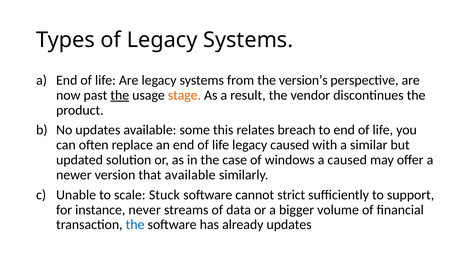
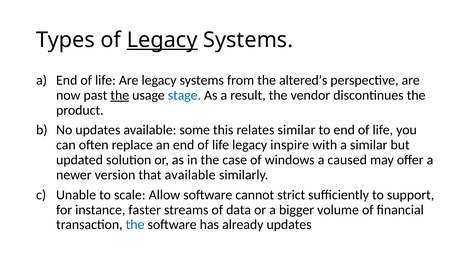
Legacy underline: none -> present (162, 40)
version’s: version’s -> altered’s (303, 80)
stage colour: orange -> blue (184, 95)
relates breach: breach -> similar (296, 130)
legacy caused: caused -> inspire (290, 145)
Stuck: Stuck -> Allow (164, 195)
never: never -> faster (145, 209)
